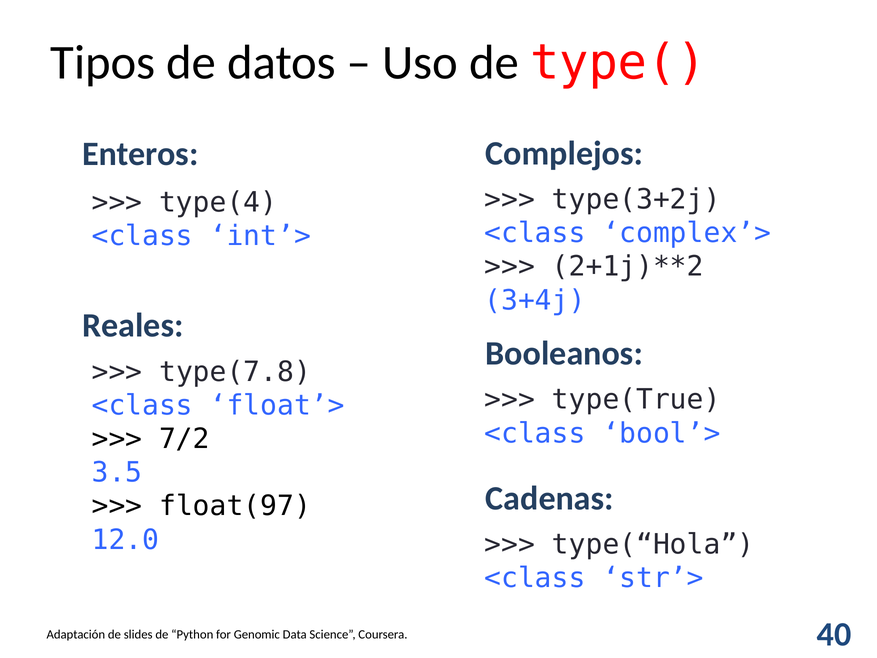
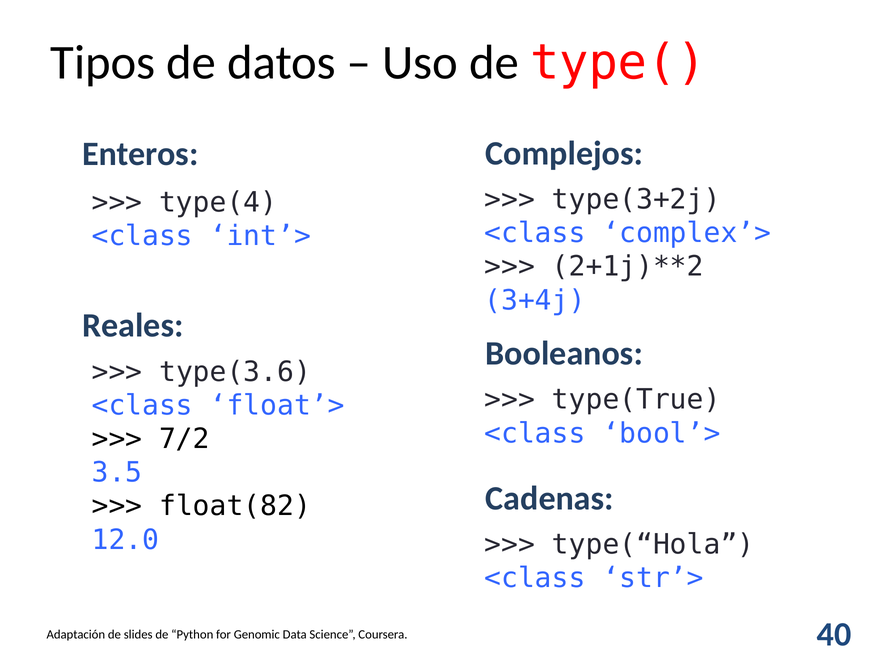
type(7.8: type(7.8 -> type(3.6 (235, 372)
float(97: float(97 -> float(82 (235, 506)
